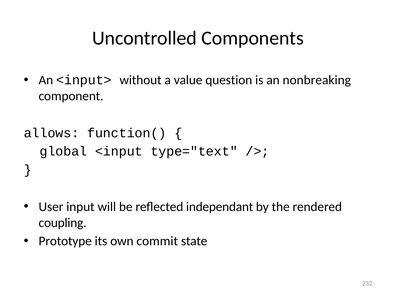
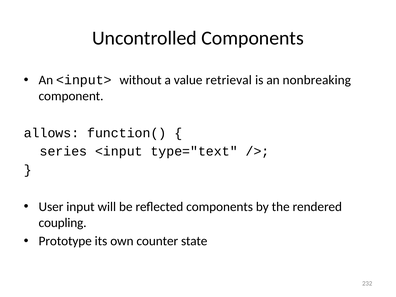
question: question -> retrieval (229, 80)
global: global -> series (63, 151)
reflected independant: independant -> components (220, 207)
commit: commit -> counter (157, 241)
